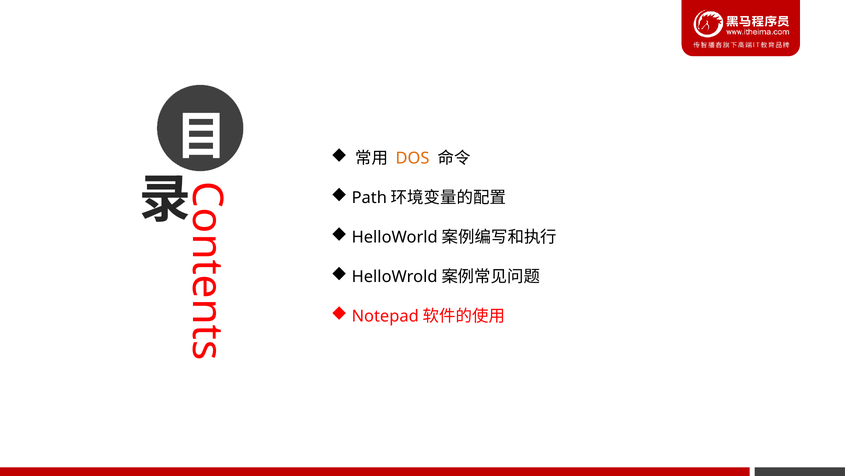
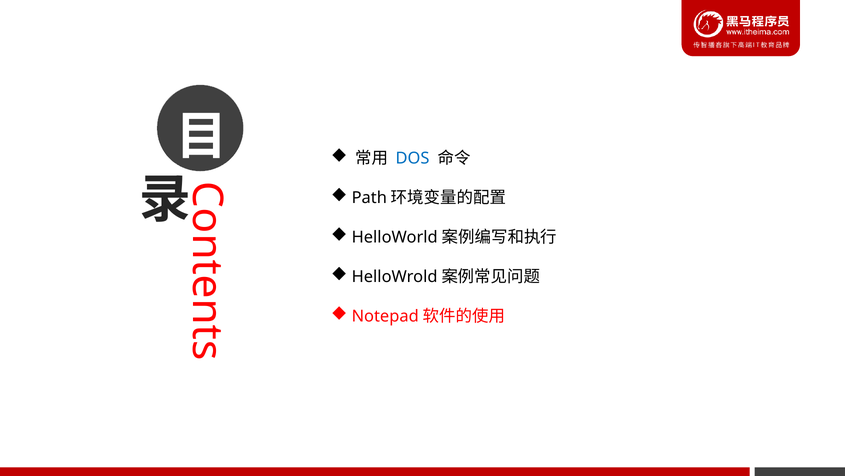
DOS colour: orange -> blue (413, 158)
